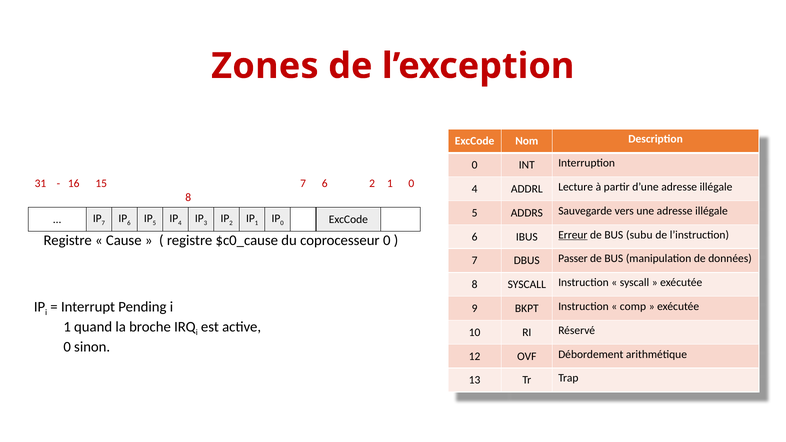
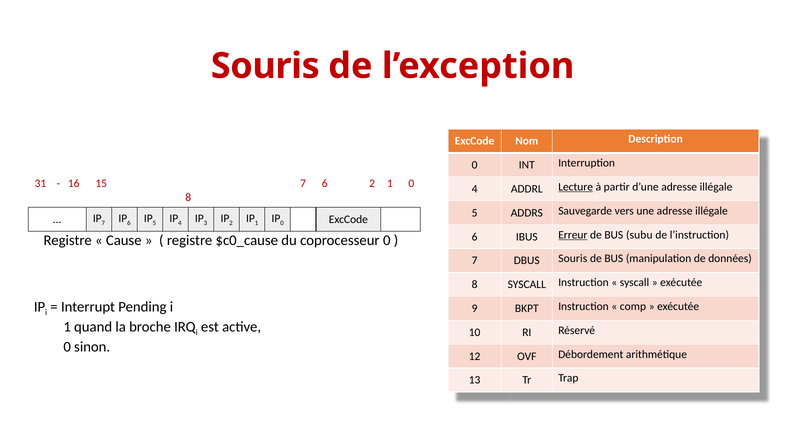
Zones: Zones -> Souris (265, 66)
Lecture underline: none -> present (576, 187)
DBUS Passer: Passer -> Souris (573, 259)
